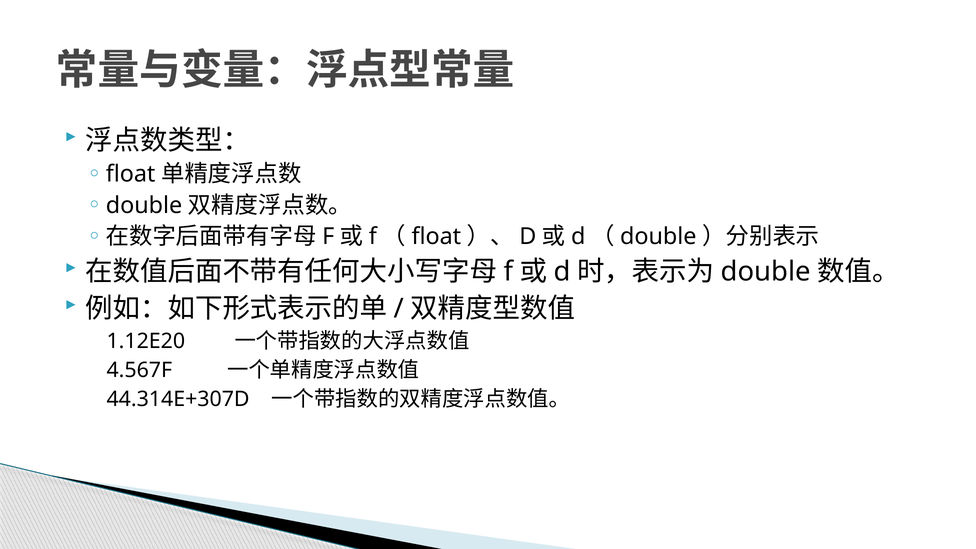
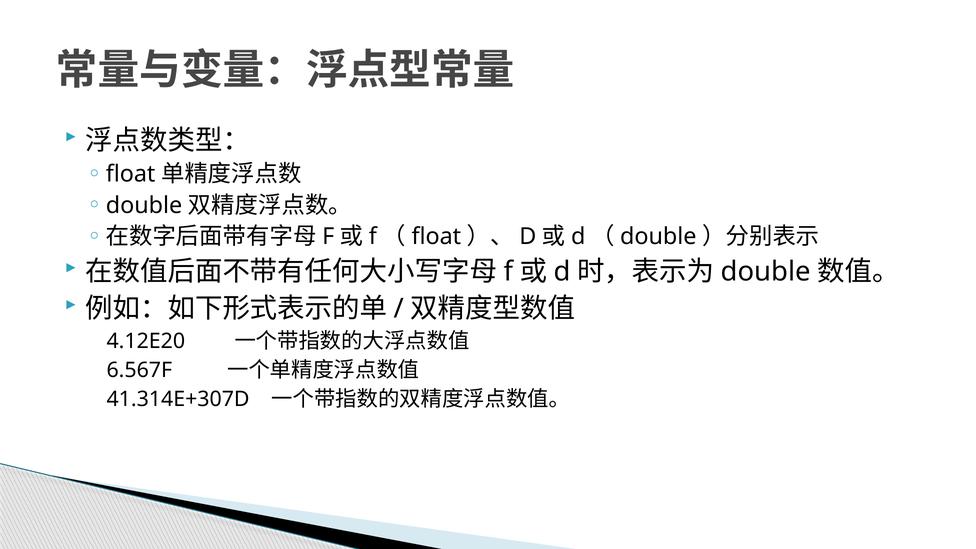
1.12E20: 1.12E20 -> 4.12E20 (146, 341)
4.567F: 4.567F -> 6.567F (139, 370)
44.314E+307D: 44.314E+307D -> 41.314E+307D (178, 399)
